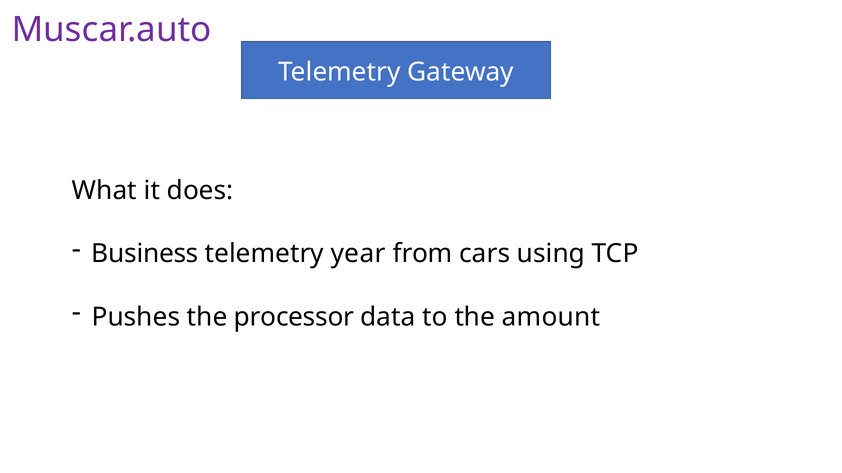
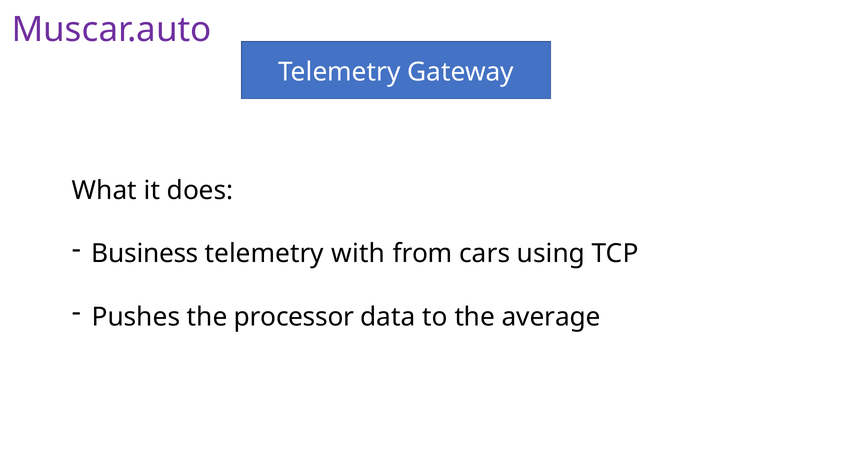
year: year -> with (358, 254)
amount: amount -> average (551, 317)
